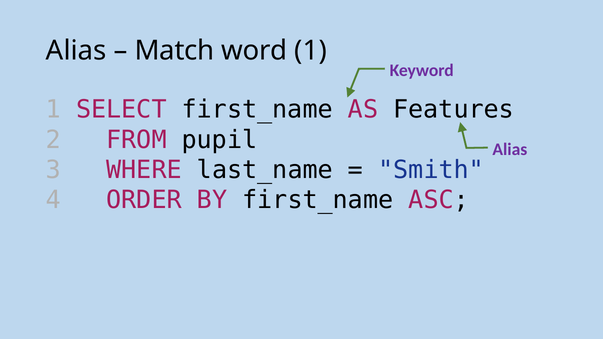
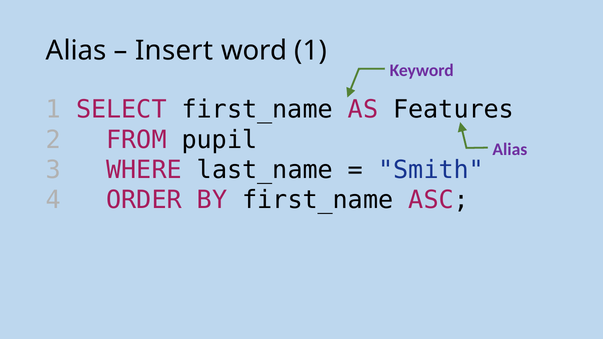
Match: Match -> Insert (174, 51)
